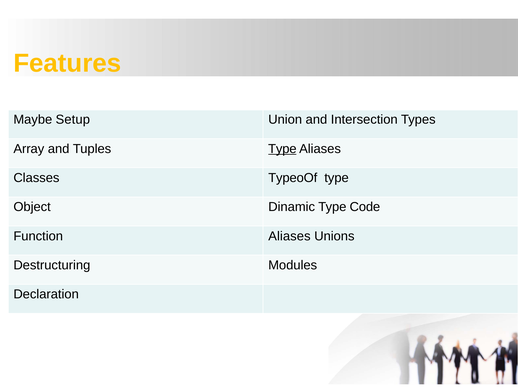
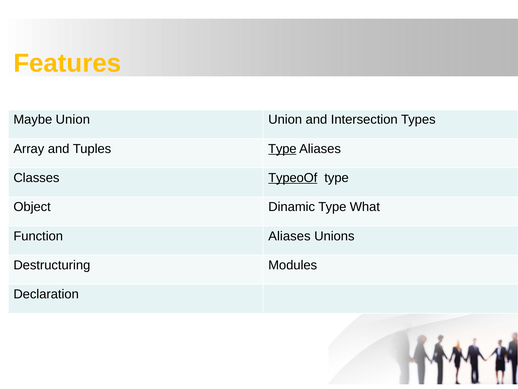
Maybe Setup: Setup -> Union (73, 119)
TypeoOf underline: none -> present (293, 178)
Code: Code -> What (365, 207)
